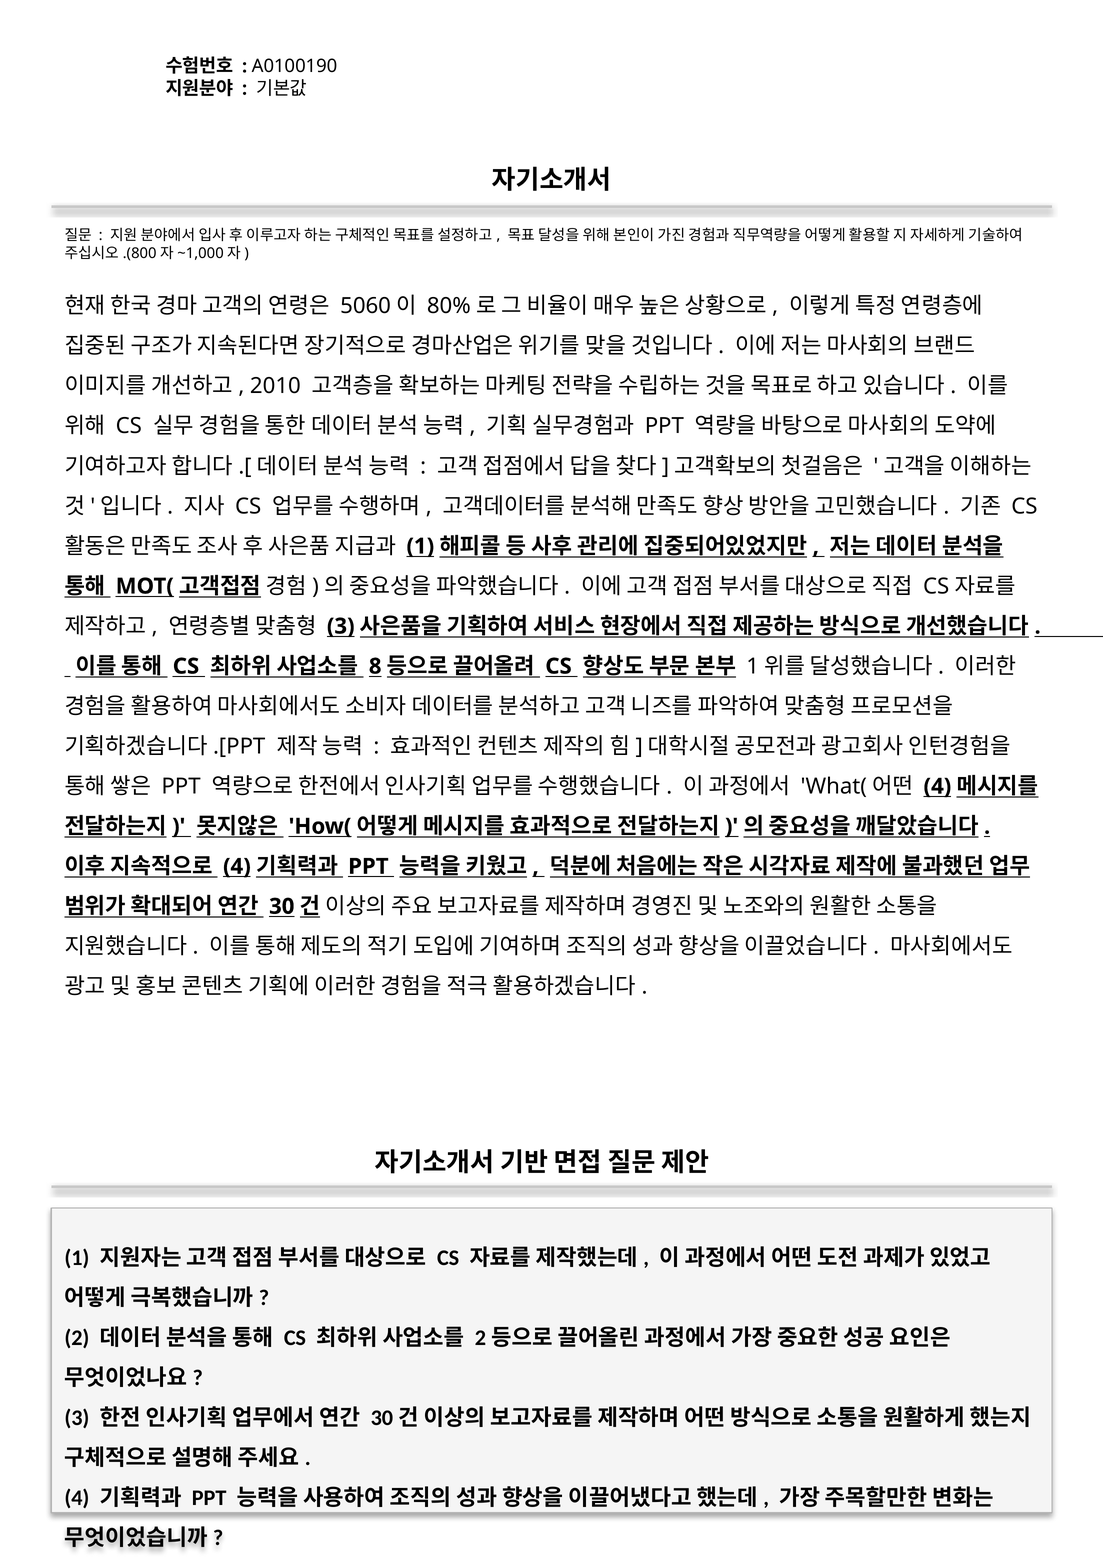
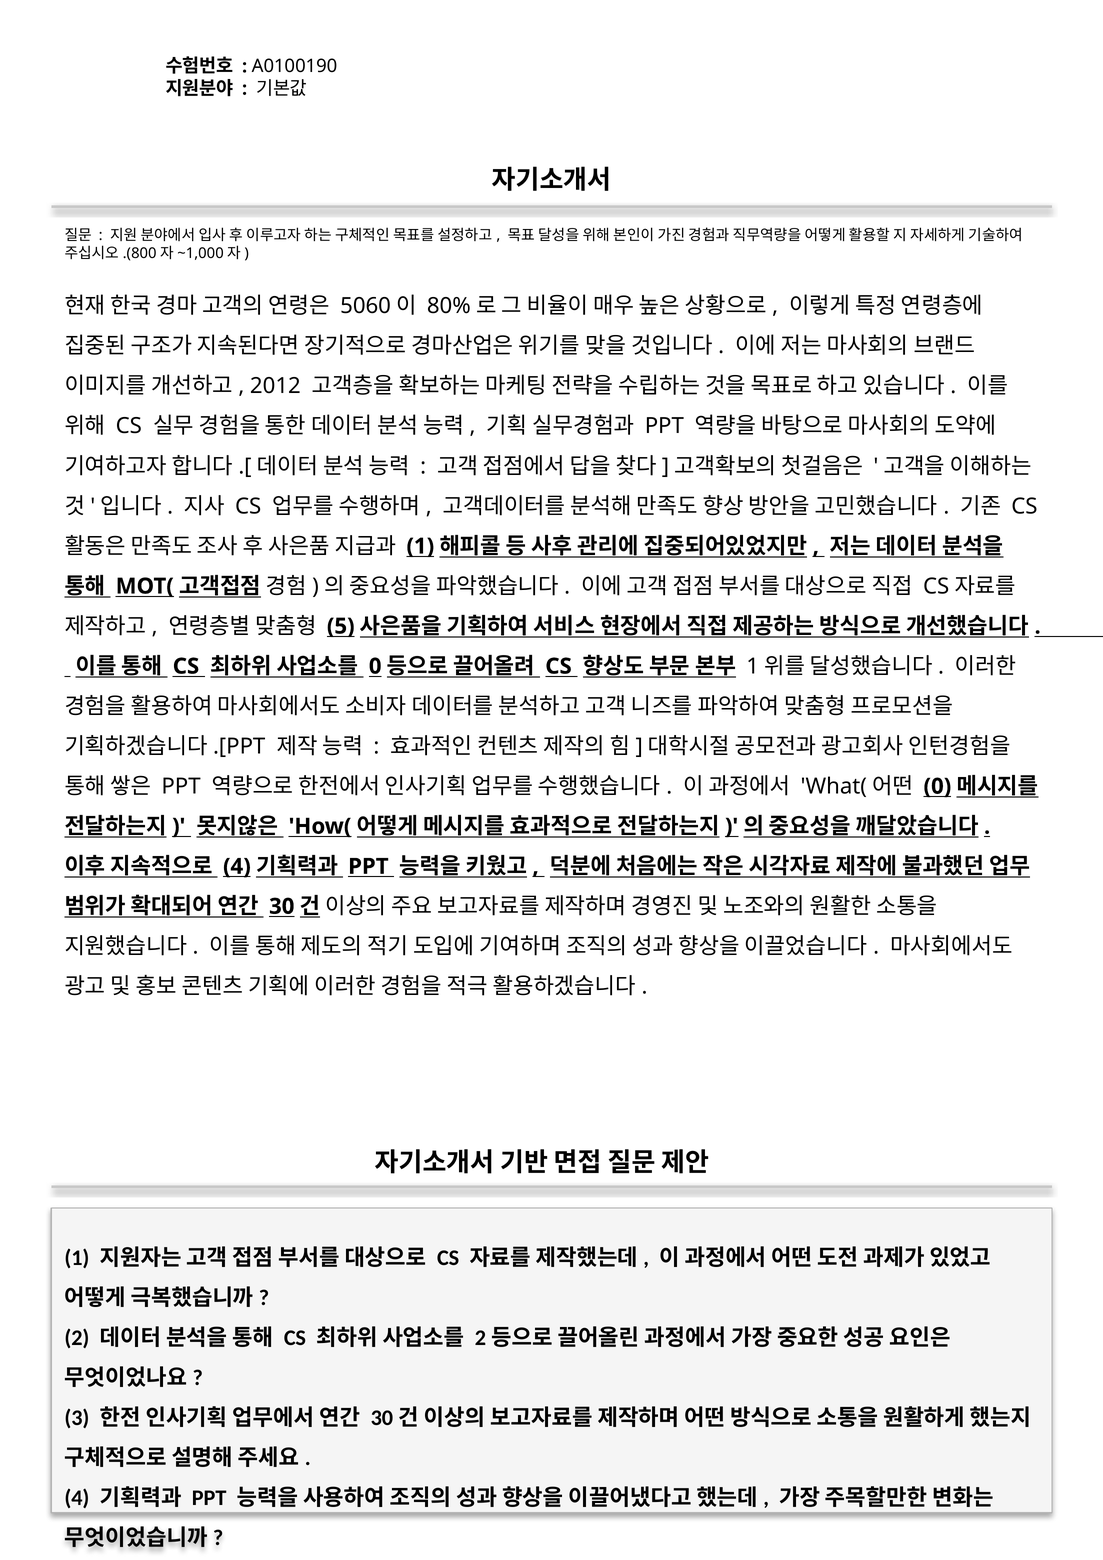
2010: 2010 -> 2012 (275, 386)
3: 3 -> 5 (341, 626)
8: 8 -> 0 (375, 666)
4: 4 -> 0 (937, 786)
